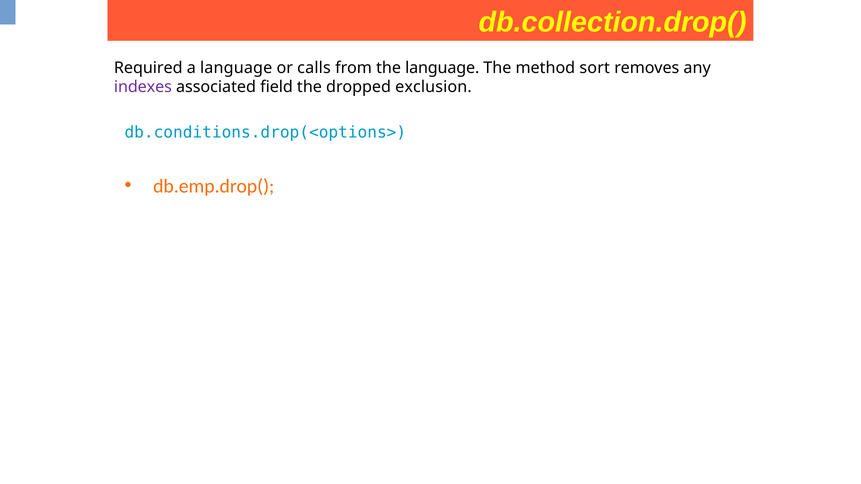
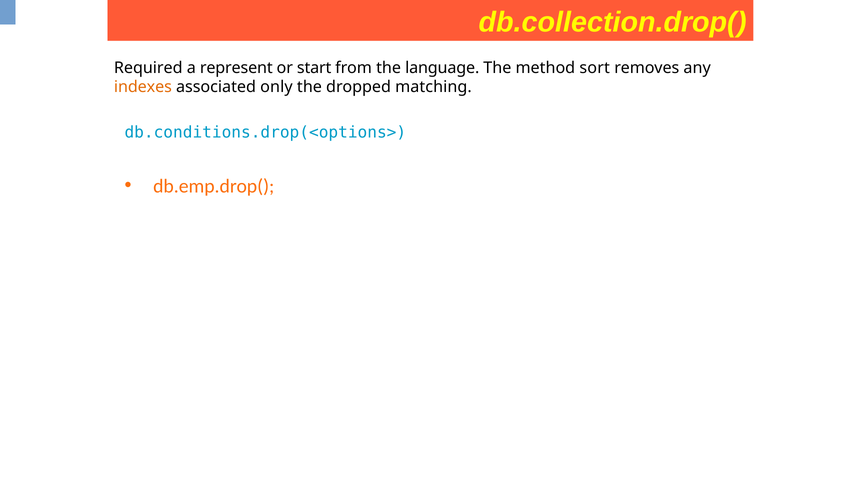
a language: language -> represent (236, 68)
calls: calls -> start (314, 68)
indexes colour: purple -> orange (143, 87)
field: field -> only (276, 87)
exclusion: exclusion -> matching (434, 87)
